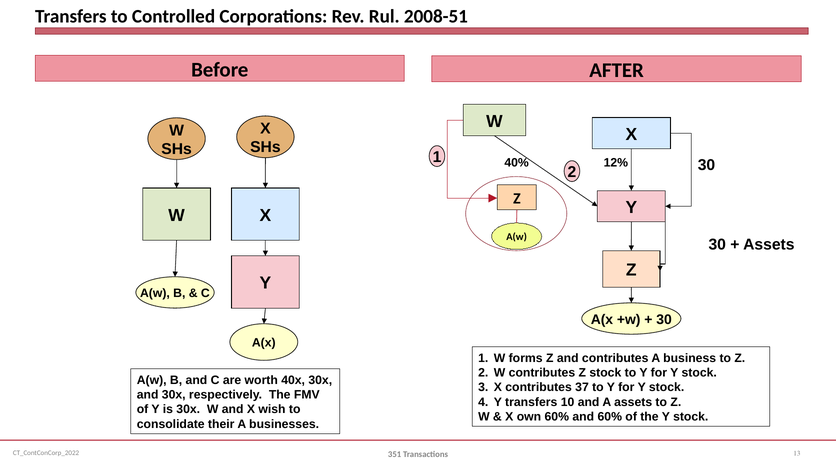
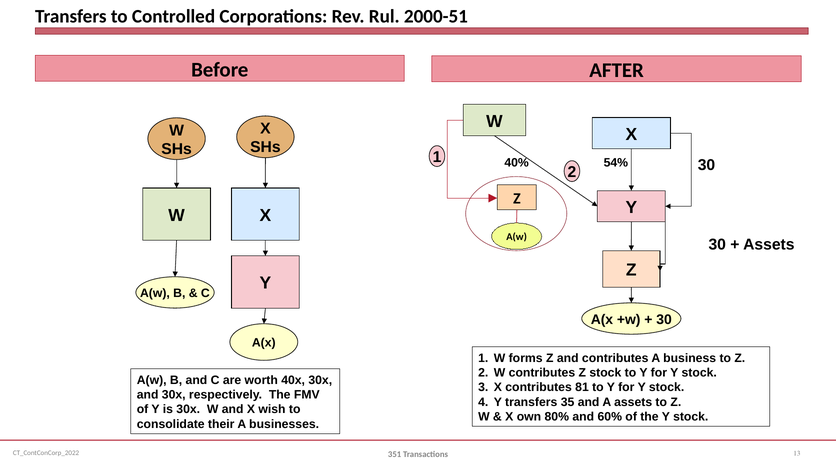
2008-51: 2008-51 -> 2000-51 (436, 17)
12%: 12% -> 54% (616, 163)
37: 37 -> 81 (582, 388)
10: 10 -> 35 (568, 402)
own 60%: 60% -> 80% (557, 417)
